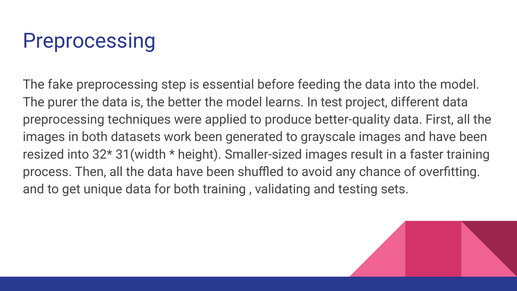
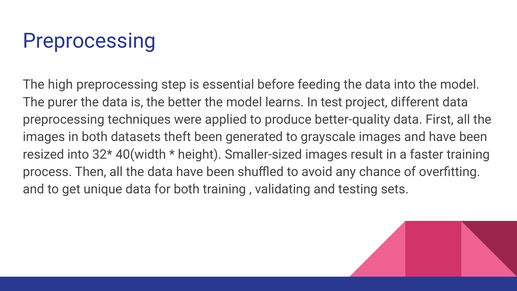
fake: fake -> high (60, 85)
work: work -> theft (177, 137)
31(width: 31(width -> 40(width (141, 154)
